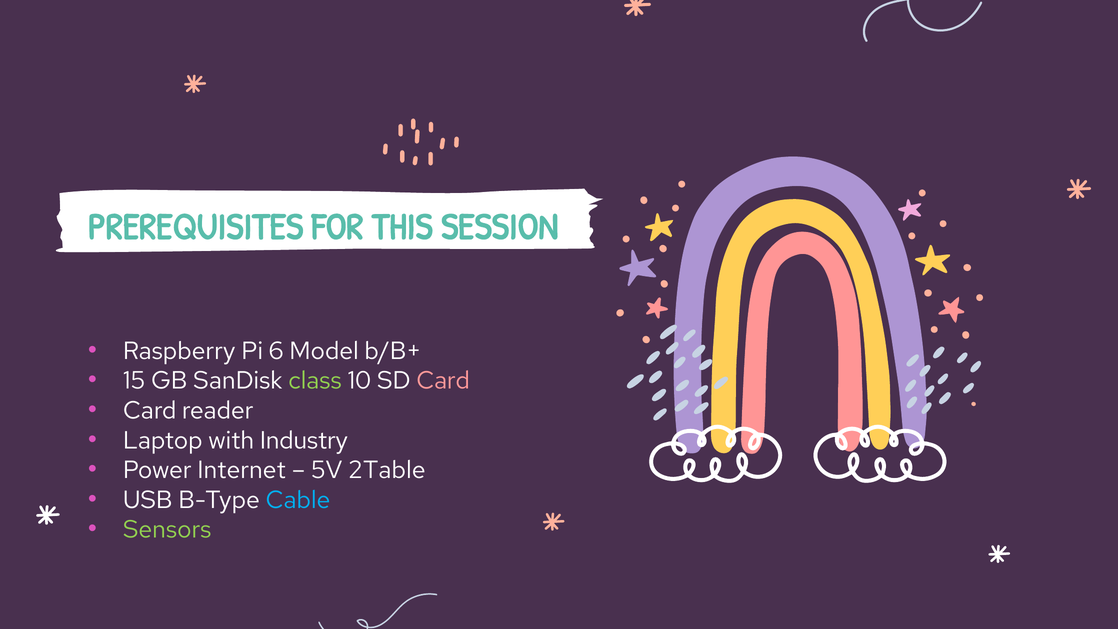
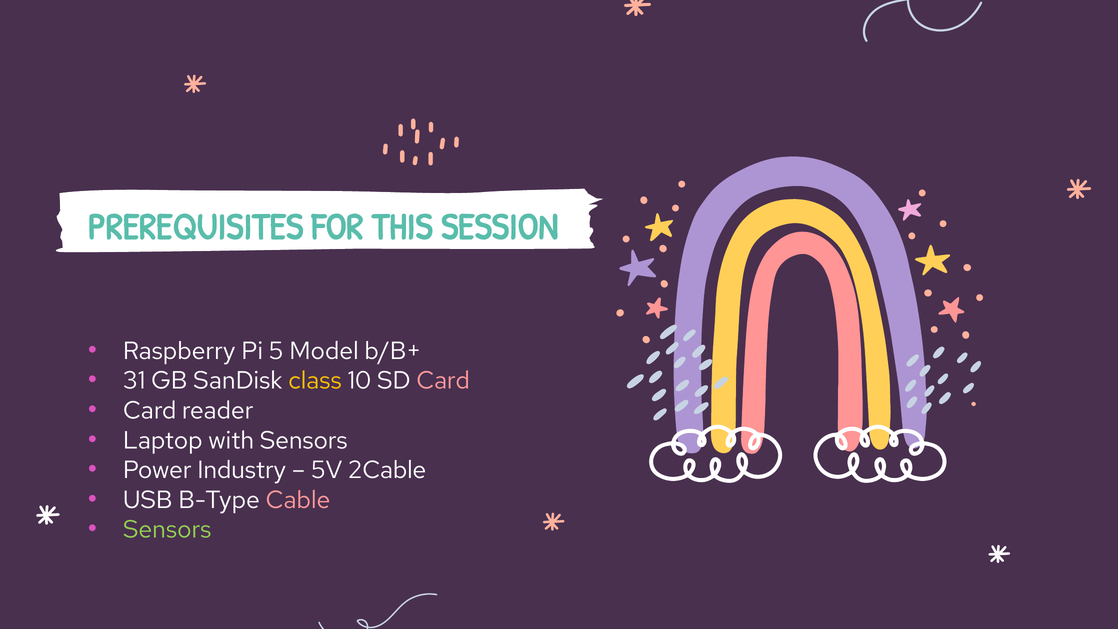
6: 6 -> 5 (276, 351)
15: 15 -> 31 (134, 381)
class colour: light green -> yellow (315, 381)
with Industry: Industry -> Sensors (304, 440)
Internet: Internet -> Industry (242, 470)
2Table: 2Table -> 2Cable (387, 470)
Cable colour: light blue -> pink (298, 500)
